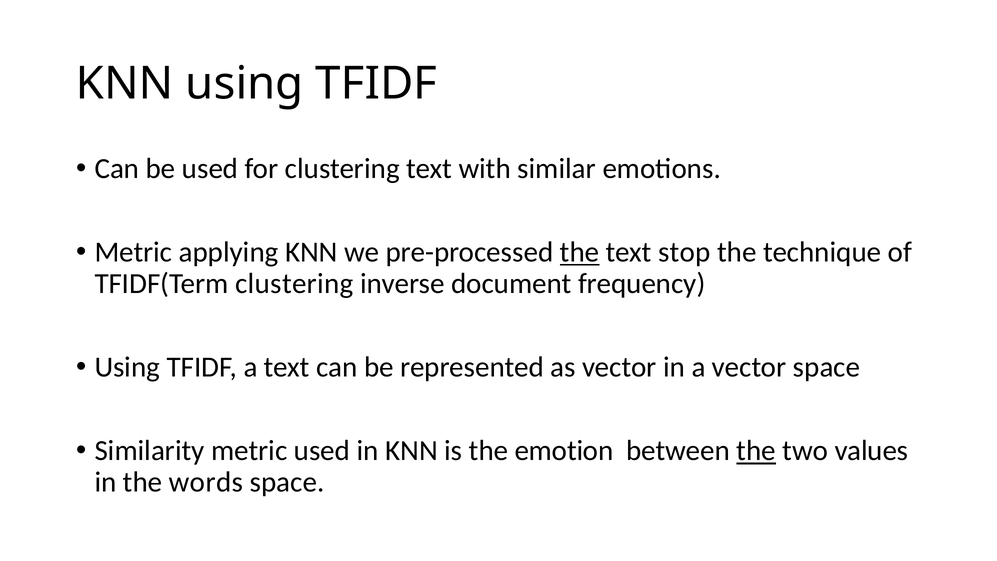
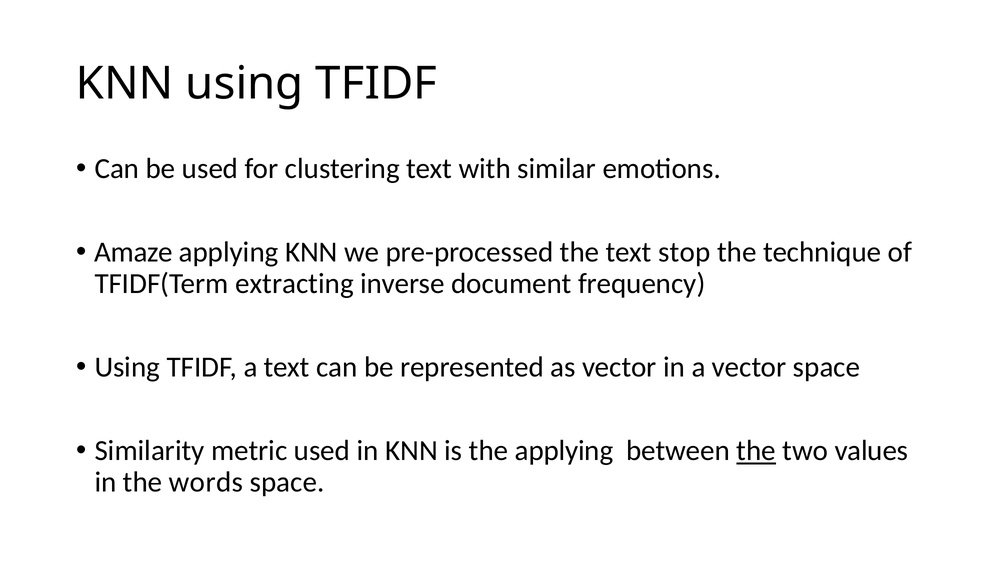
Metric: Metric -> Amaze (134, 252)
the underline: present -> none (580, 252)
TFIDF(Term clustering: clustering -> extracting (295, 284)
the emotion: emotion -> applying (564, 451)
